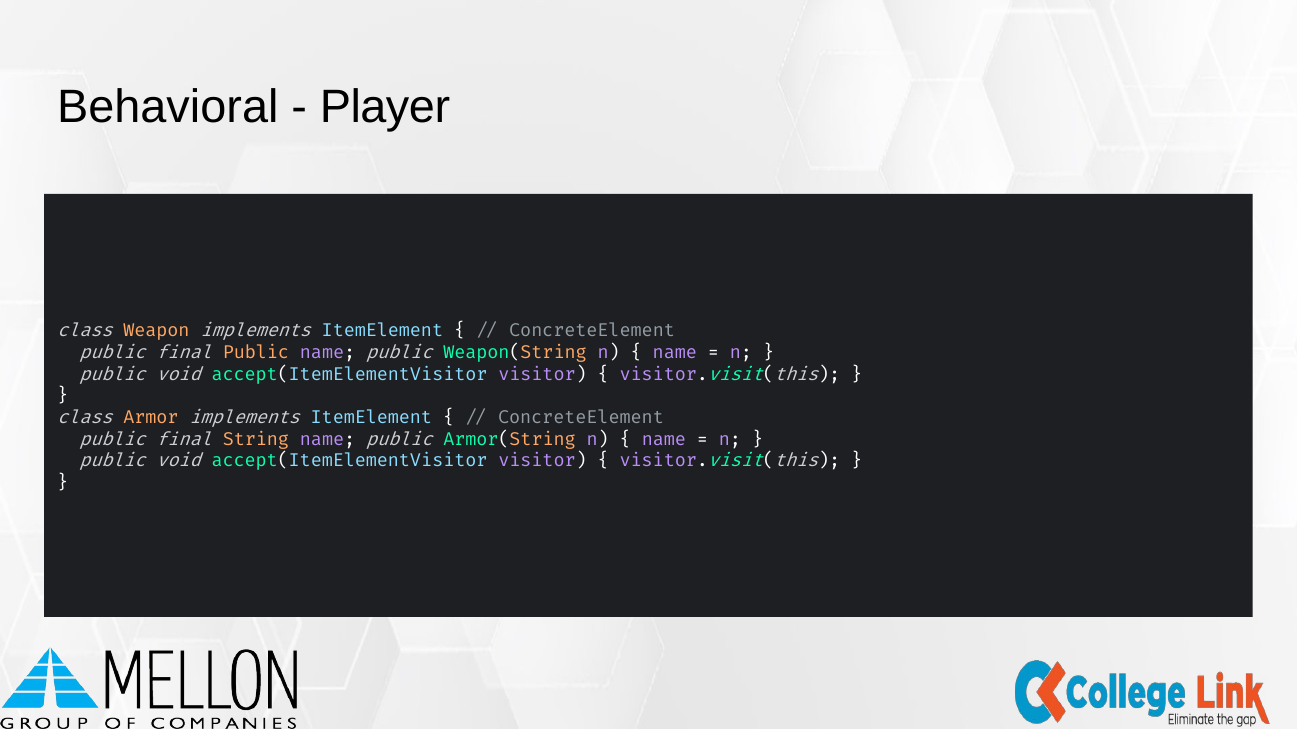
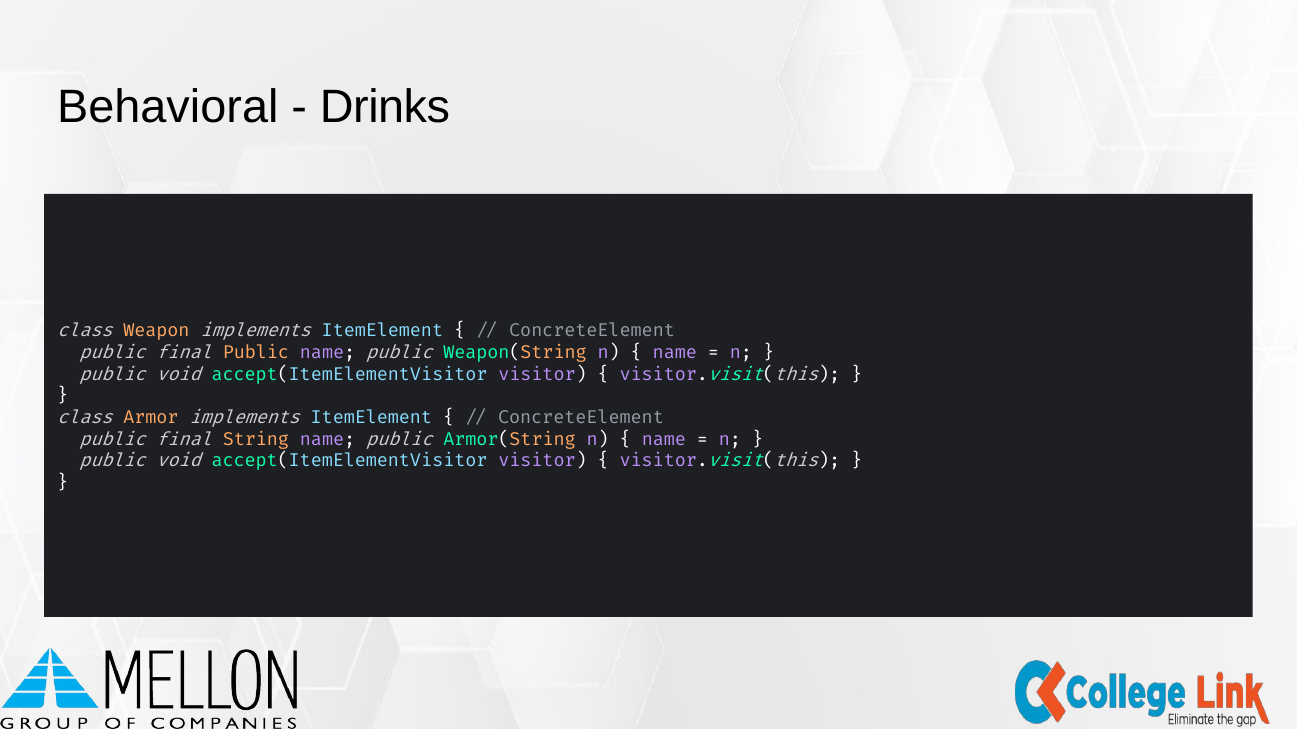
Player: Player -> Drinks (385, 107)
